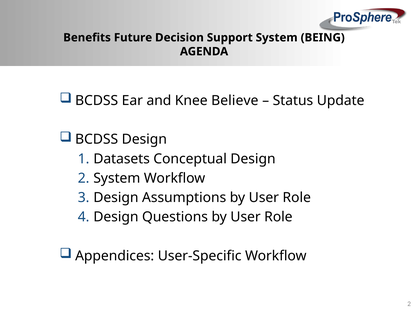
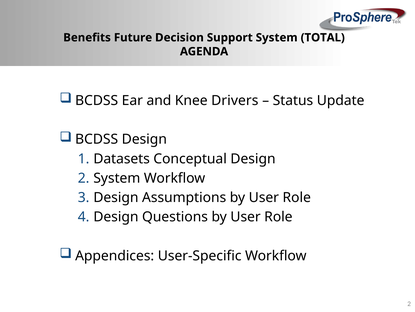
BEING: BEING -> TOTAL (323, 37)
Believe: Believe -> Drivers (235, 100)
